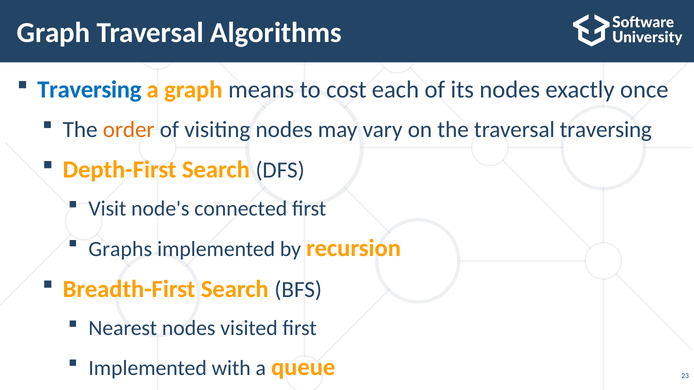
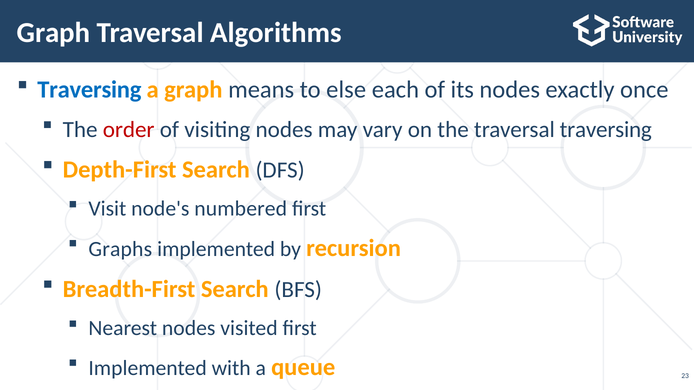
cost: cost -> else (346, 90)
order colour: orange -> red (129, 130)
connected: connected -> numbered (241, 209)
